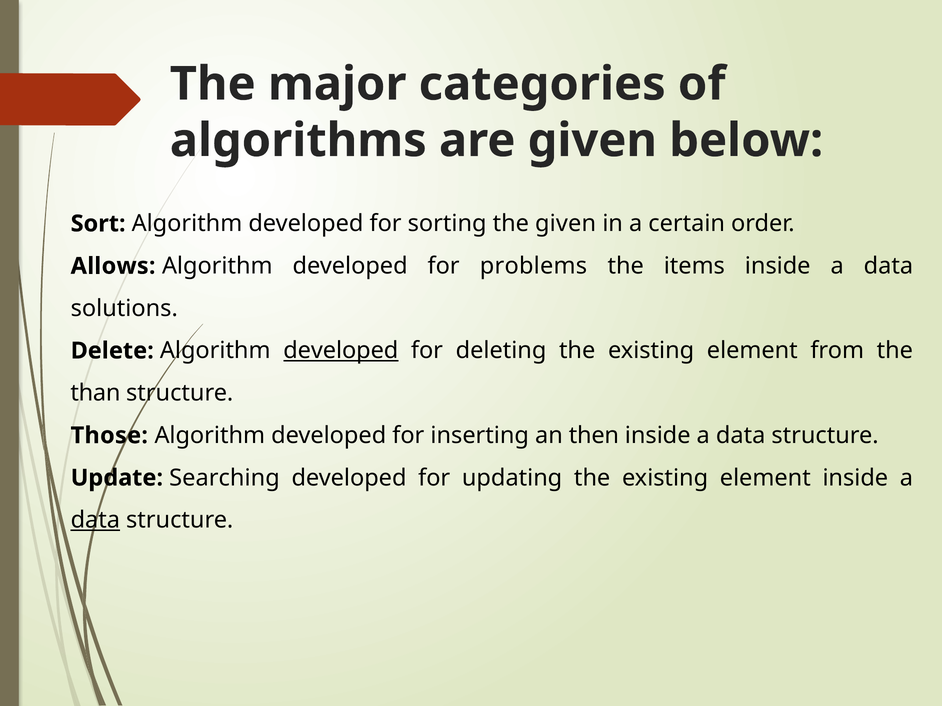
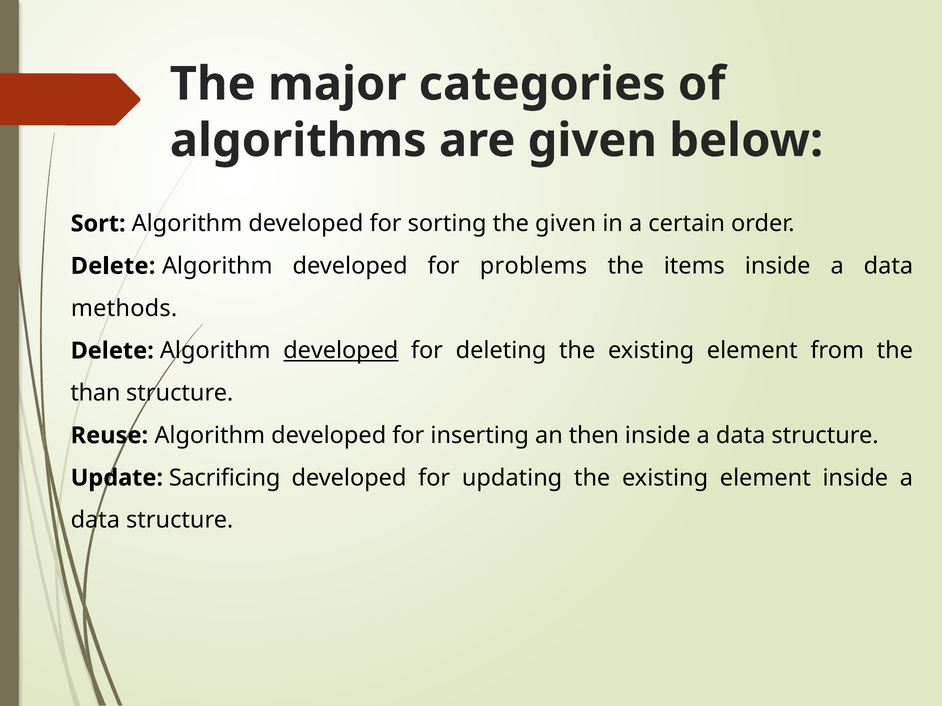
Allows: Allows -> Delete (113, 266)
solutions: solutions -> methods (124, 309)
Those: Those -> Reuse (109, 436)
Searching: Searching -> Sacrificing (225, 478)
data underline: present -> none (95, 521)
